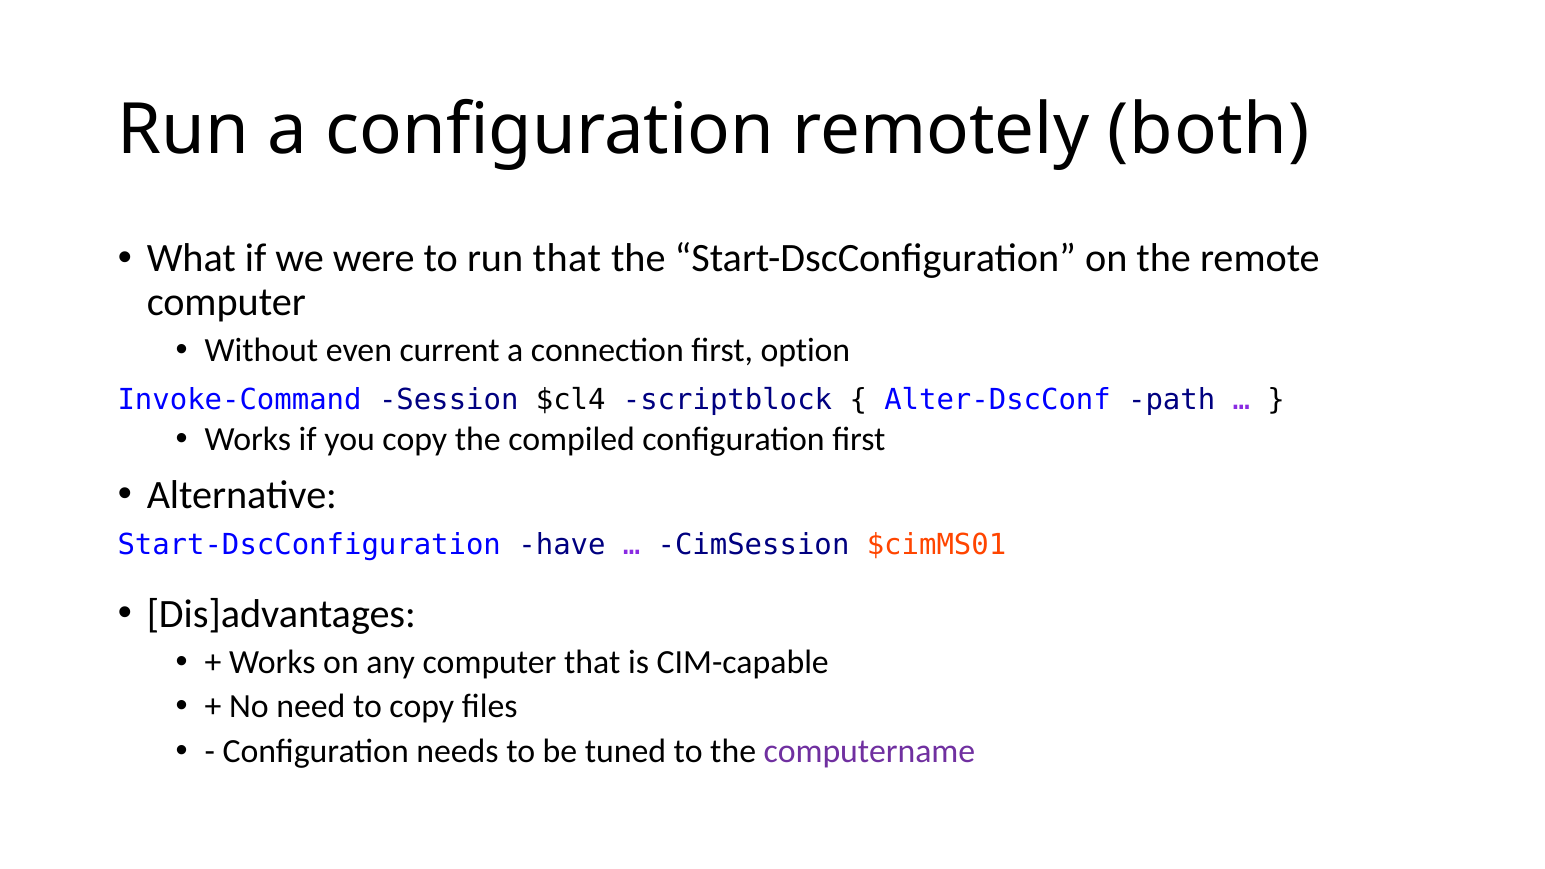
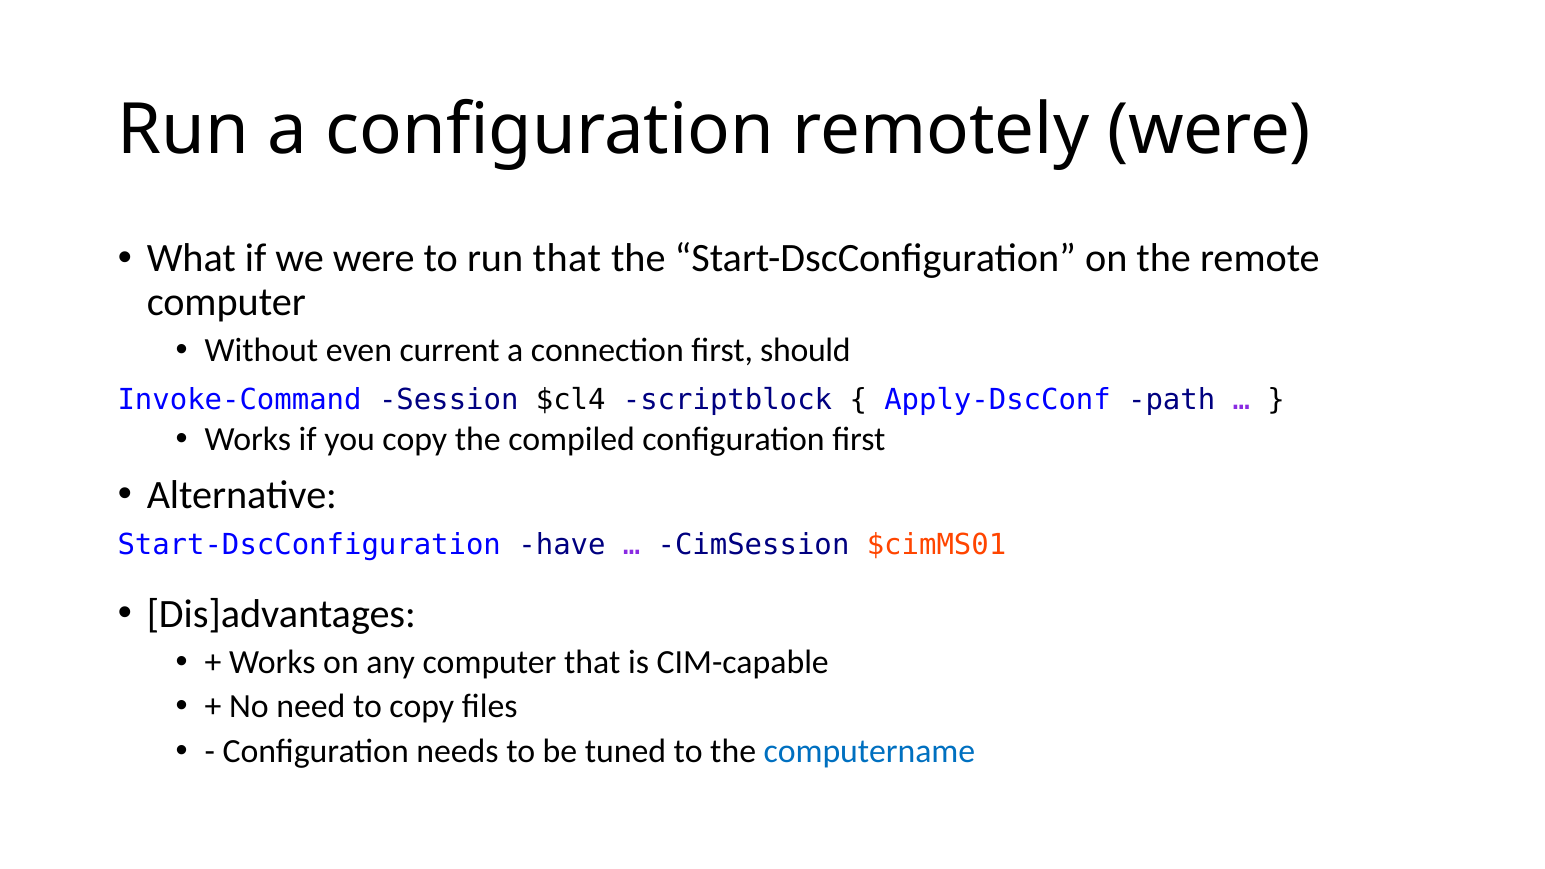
remotely both: both -> were (1209, 130)
option: option -> should (805, 350)
Alter-DscConf: Alter-DscConf -> Apply-DscConf (998, 400)
computername colour: purple -> blue (869, 751)
